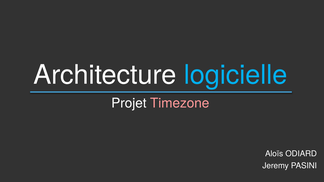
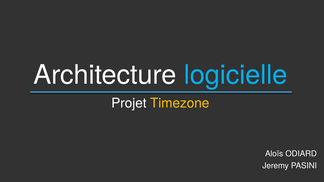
Timezone colour: pink -> yellow (180, 103)
